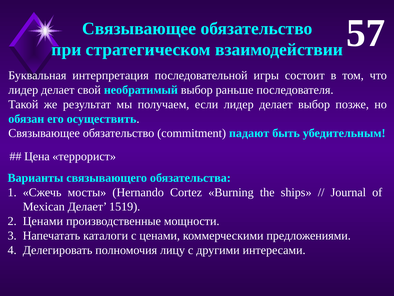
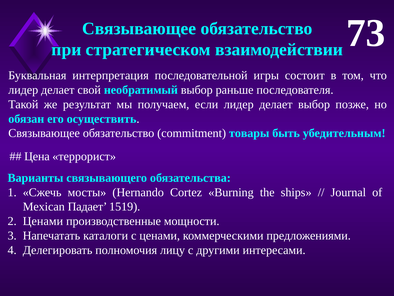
57: 57 -> 73 (366, 33)
падают: падают -> товары (249, 133)
Mexican Делает: Делает -> Падает (87, 206)
